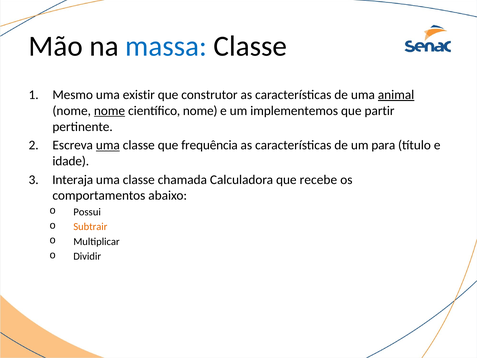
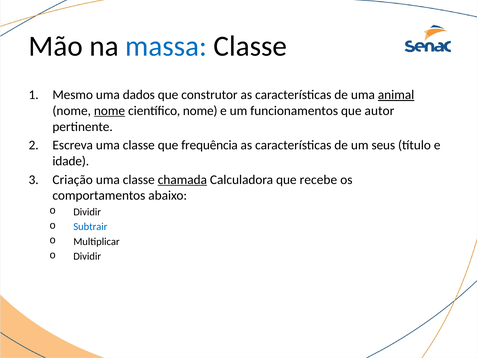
existir: existir -> dados (139, 95)
implementemos: implementemos -> funcionamentos (294, 111)
partir: partir -> autor (379, 111)
uma underline: present -> none (108, 145)
para: para -> seus (383, 145)
Interaja: Interaja -> Criação (73, 180)
chamada underline: none -> present (182, 180)
Possui: Possui -> Dividir (87, 212)
Subtrair colour: orange -> blue (90, 227)
